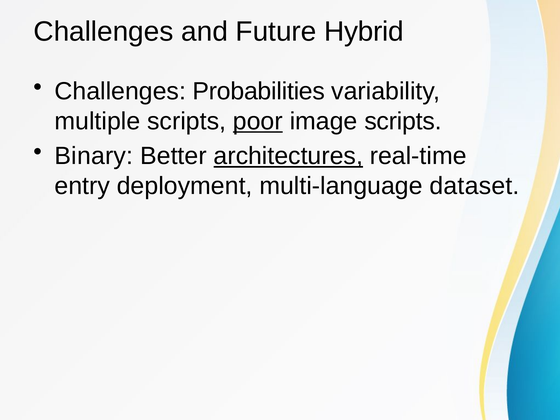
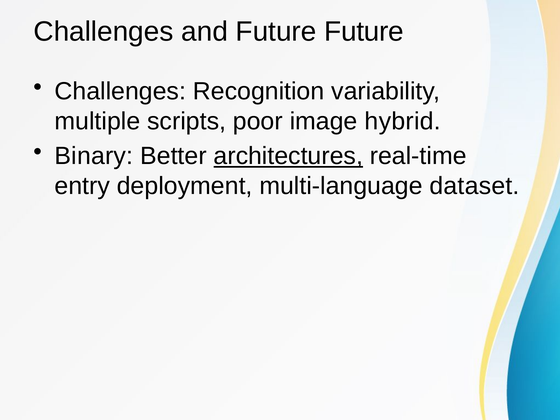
Future Hybrid: Hybrid -> Future (364, 31)
Probabilities: Probabilities -> Recognition (259, 91)
poor underline: present -> none (258, 121)
image scripts: scripts -> hybrid (403, 121)
